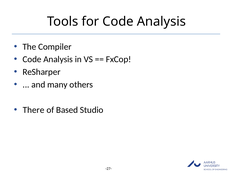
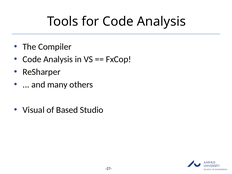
There: There -> Visual (34, 110)
